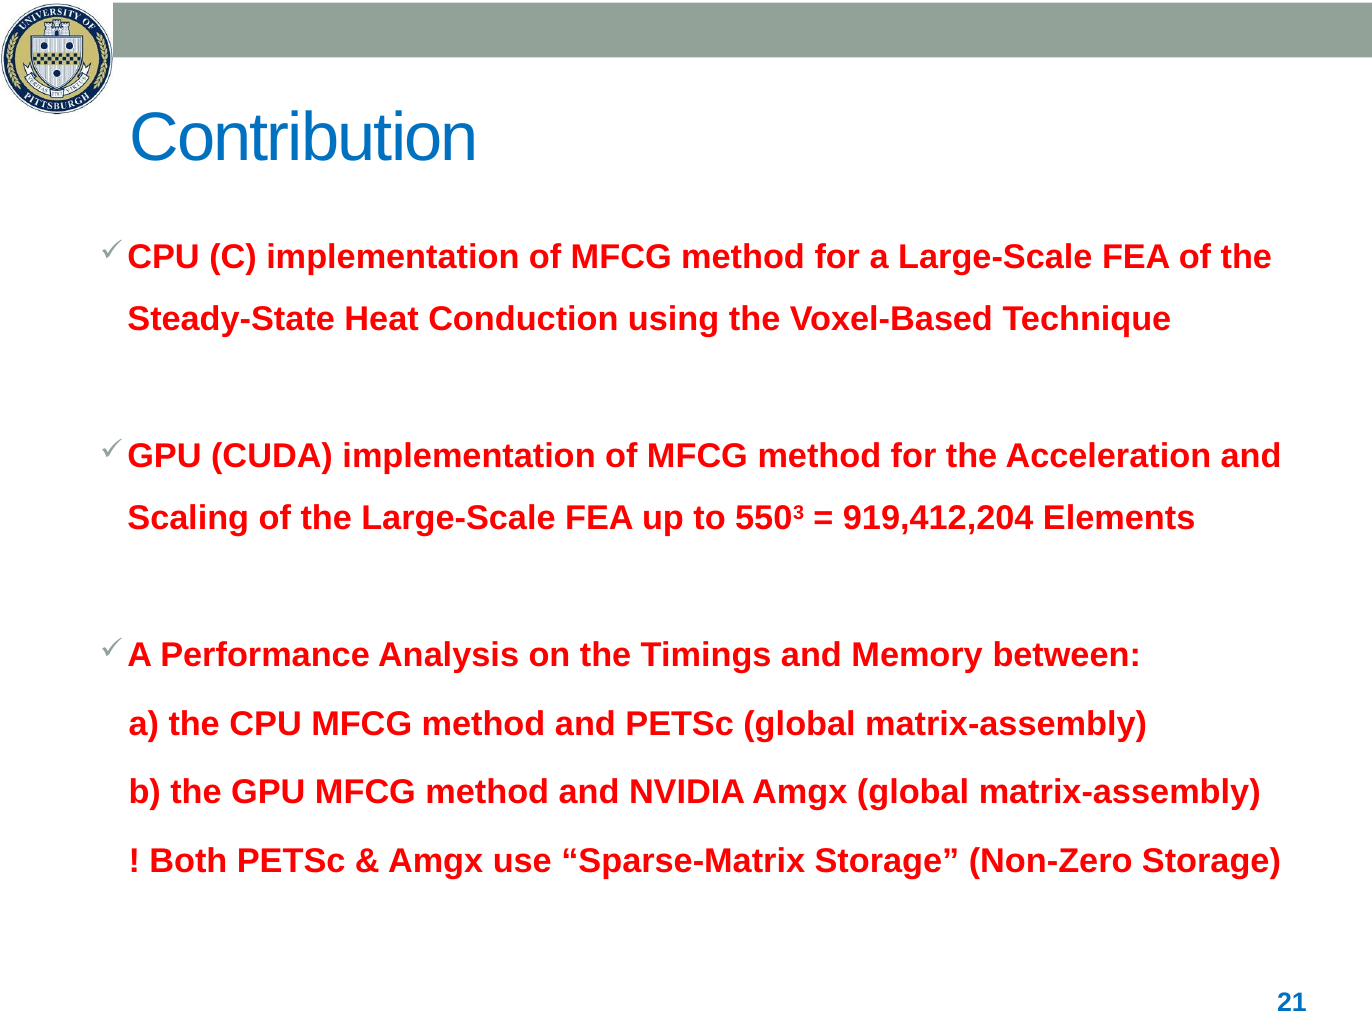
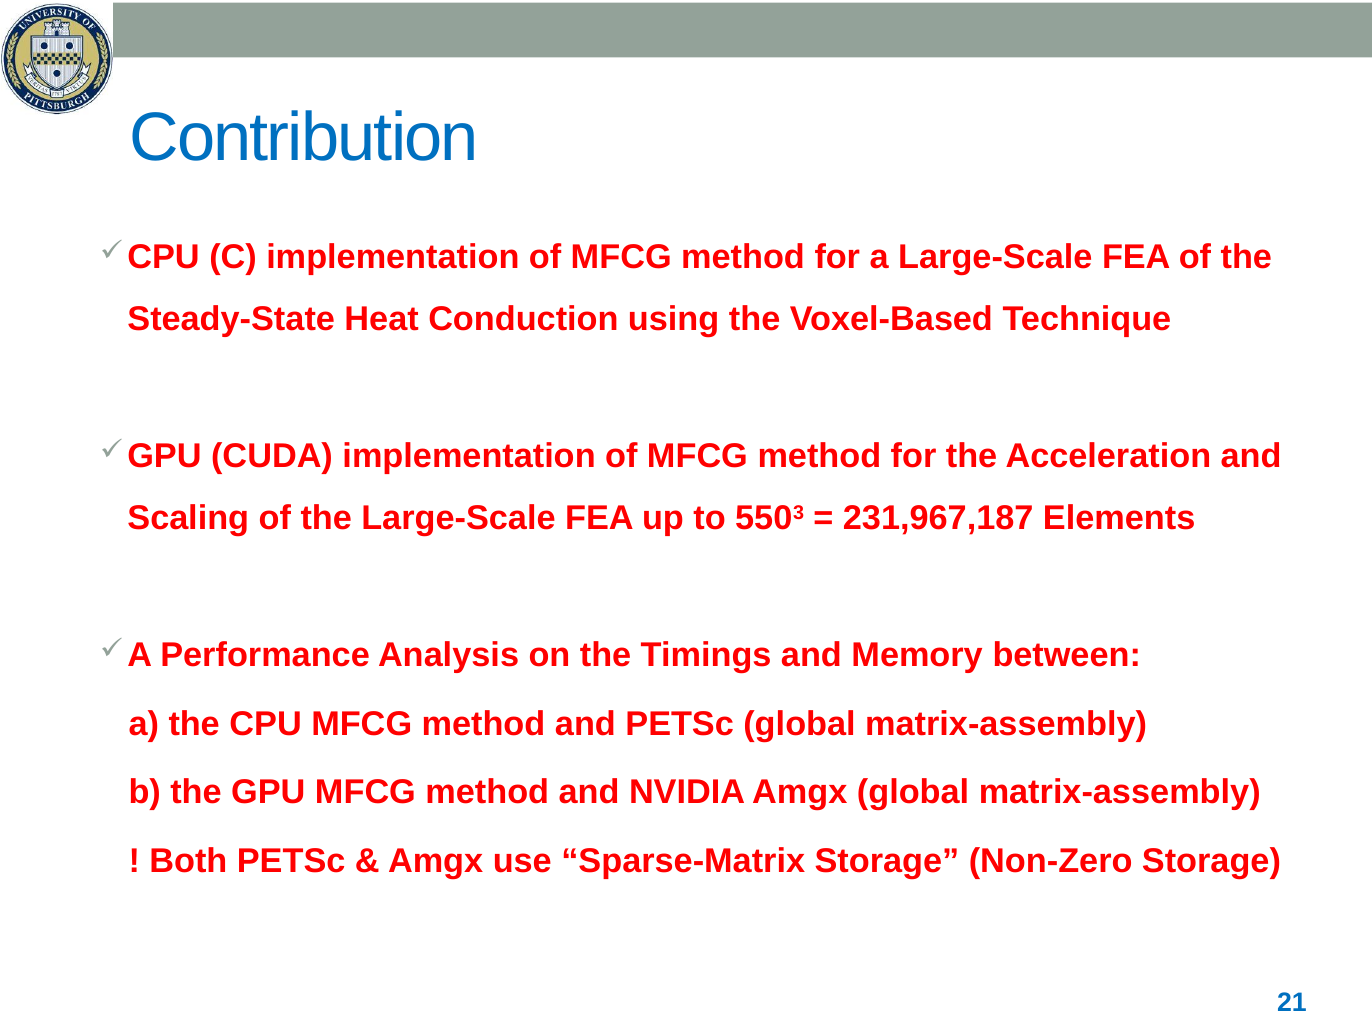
919,412,204: 919,412,204 -> 231,967,187 (938, 518)
